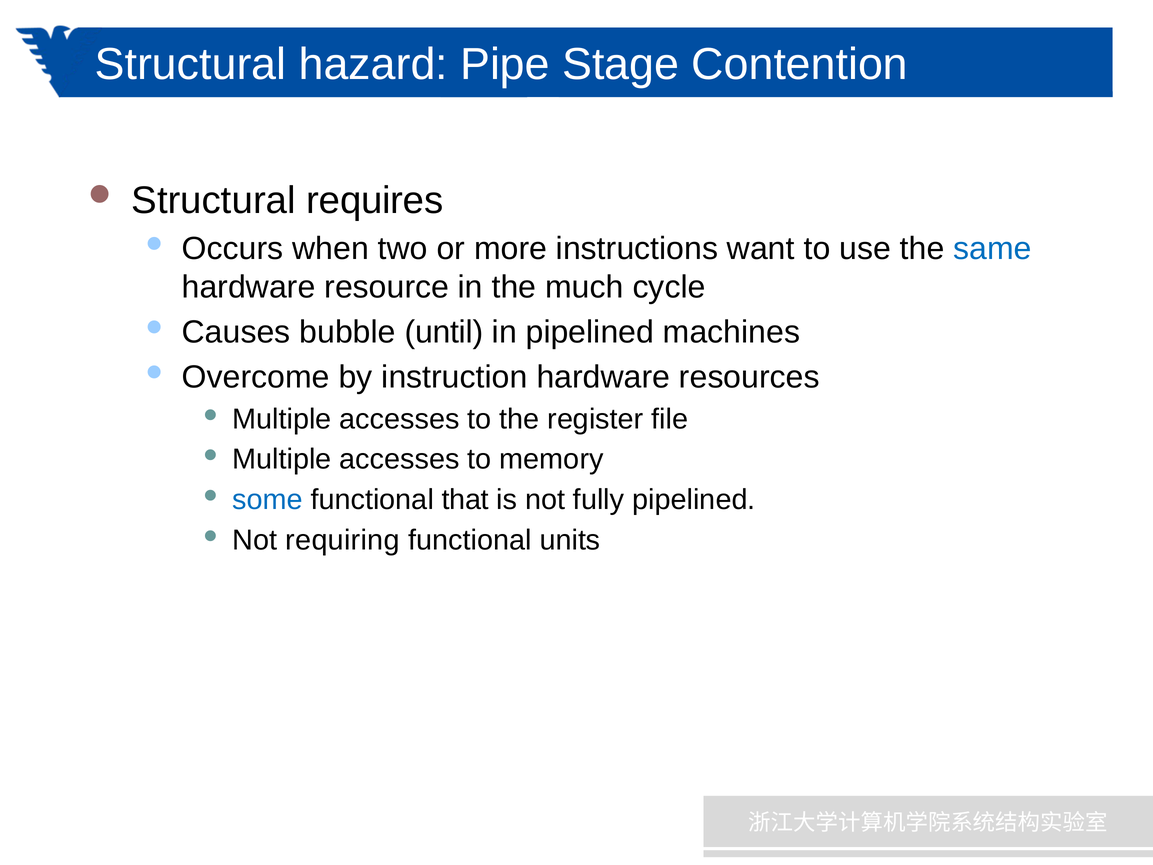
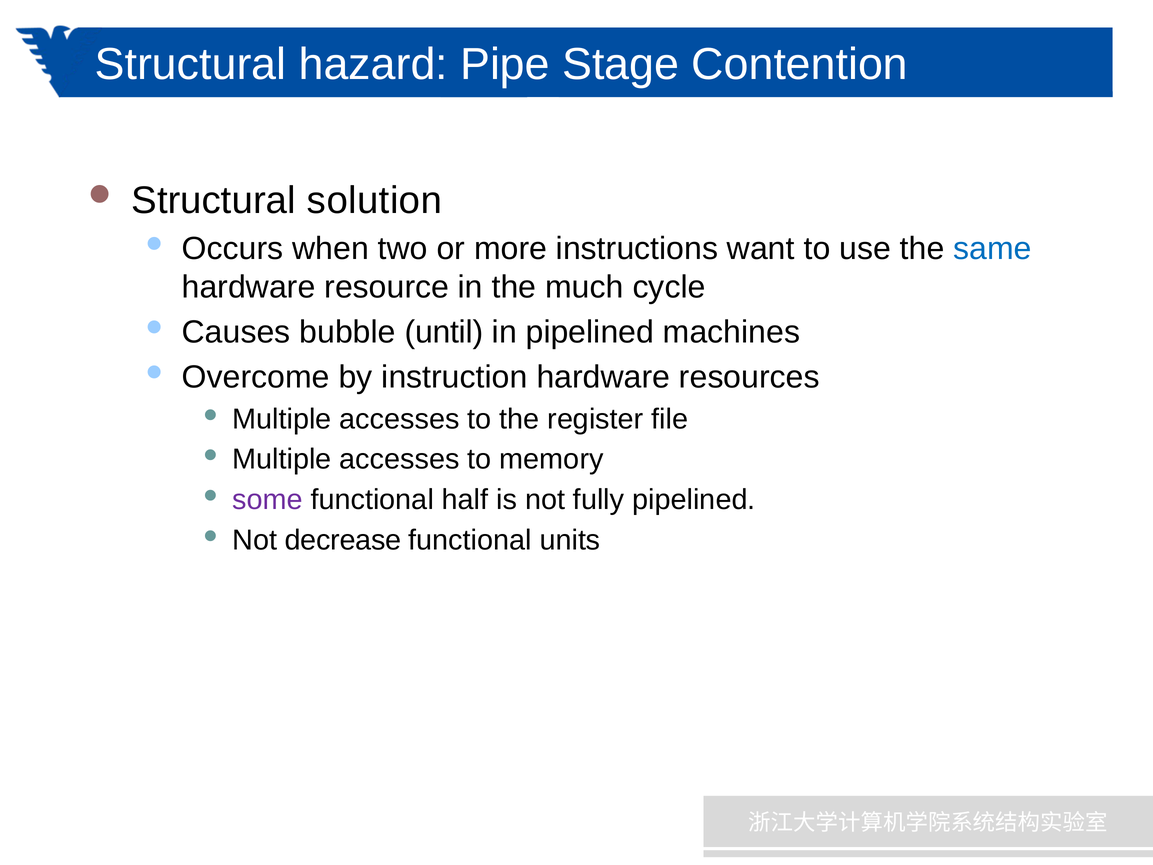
requires: requires -> solution (375, 200)
some colour: blue -> purple (268, 500)
that: that -> half (465, 500)
requiring: requiring -> decrease (343, 540)
